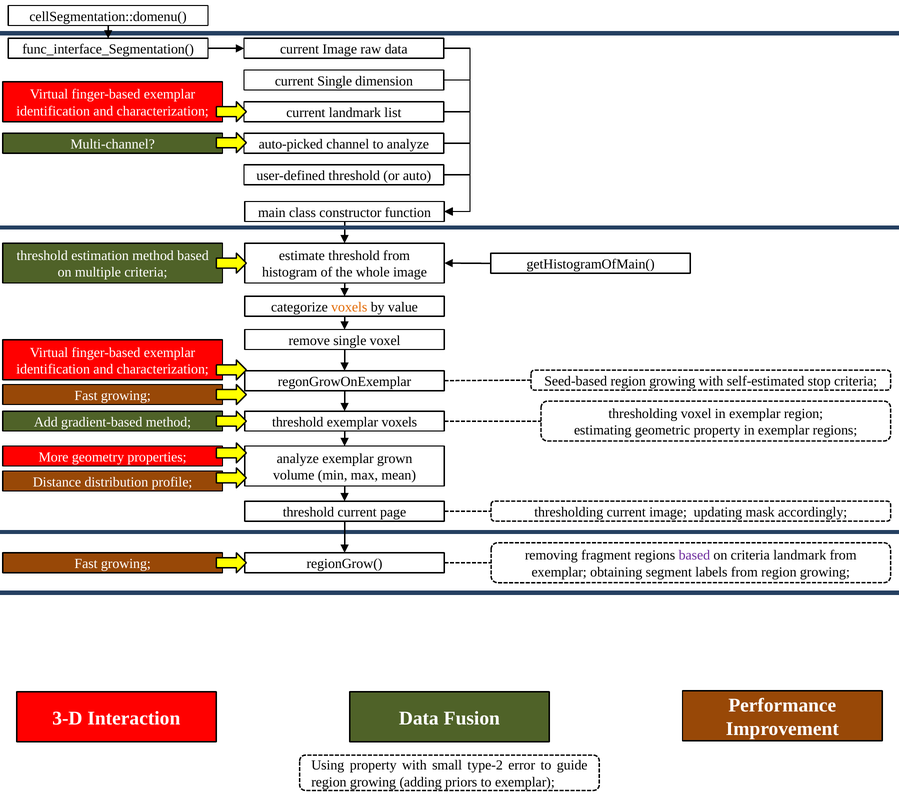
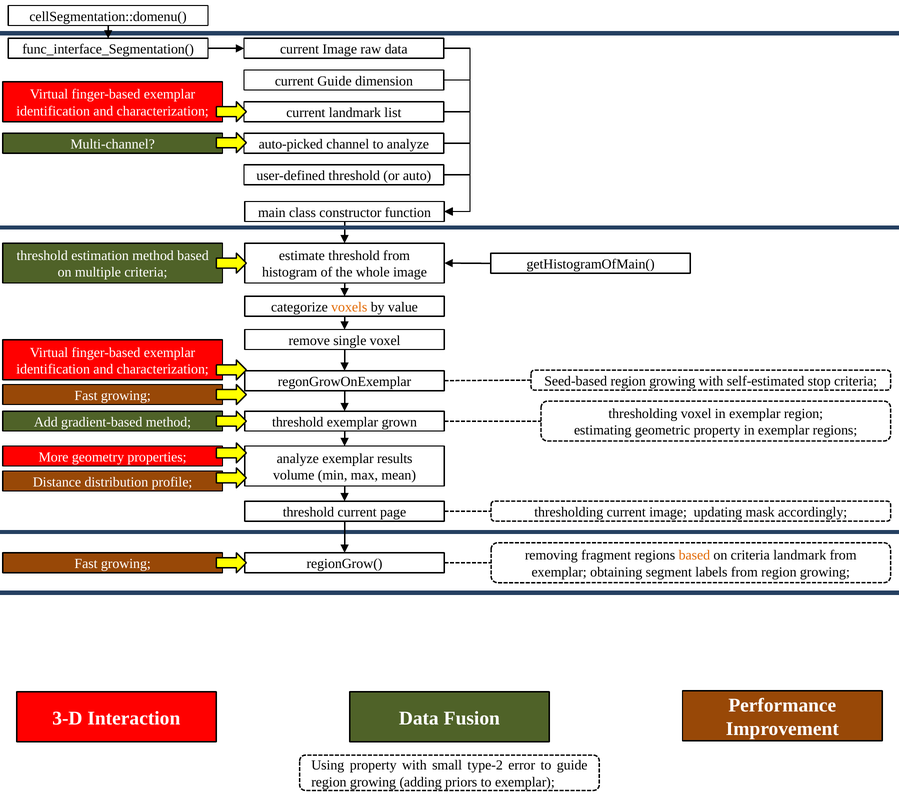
current Single: Single -> Guide (335, 81)
exemplar voxels: voxels -> grown (399, 422)
grown: grown -> results (395, 459)
based colour: purple -> orange (694, 555)
